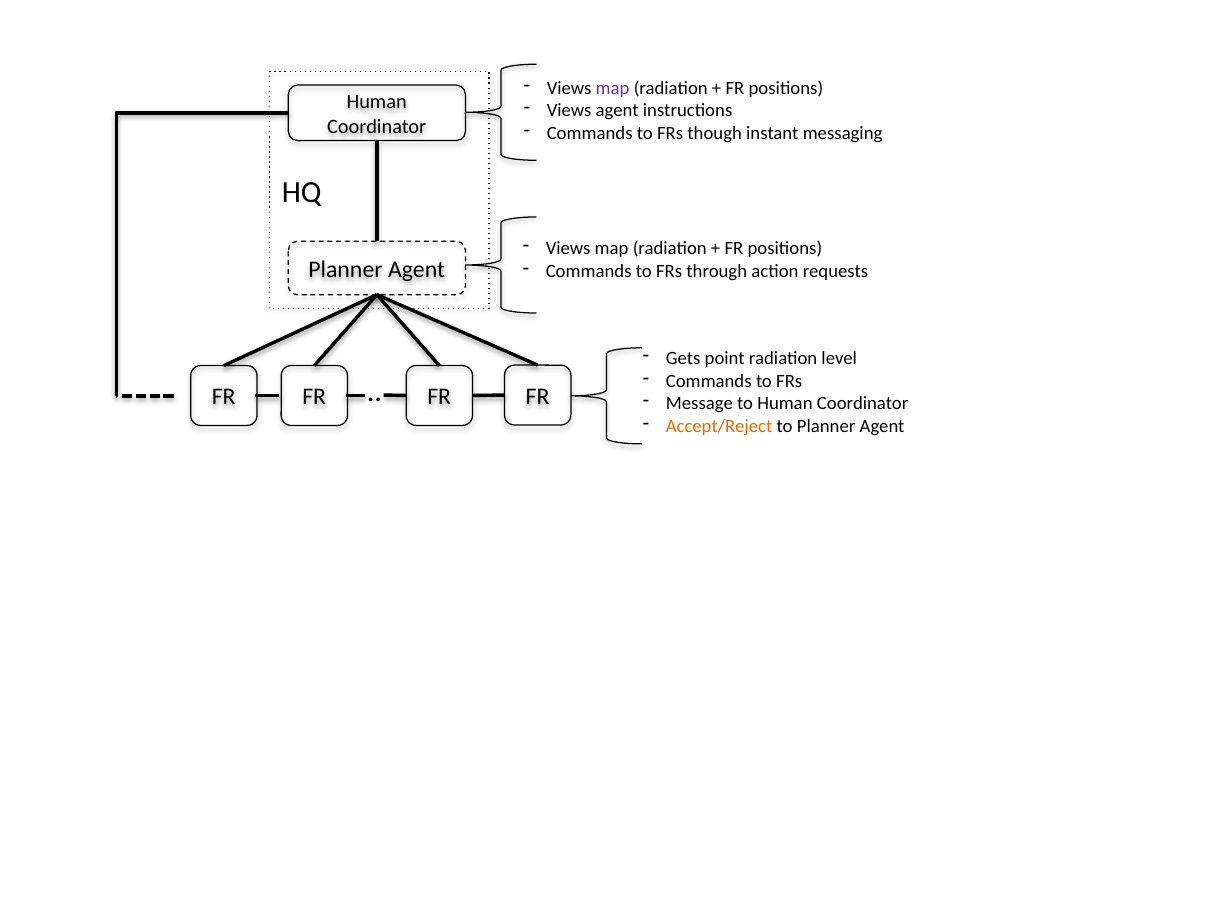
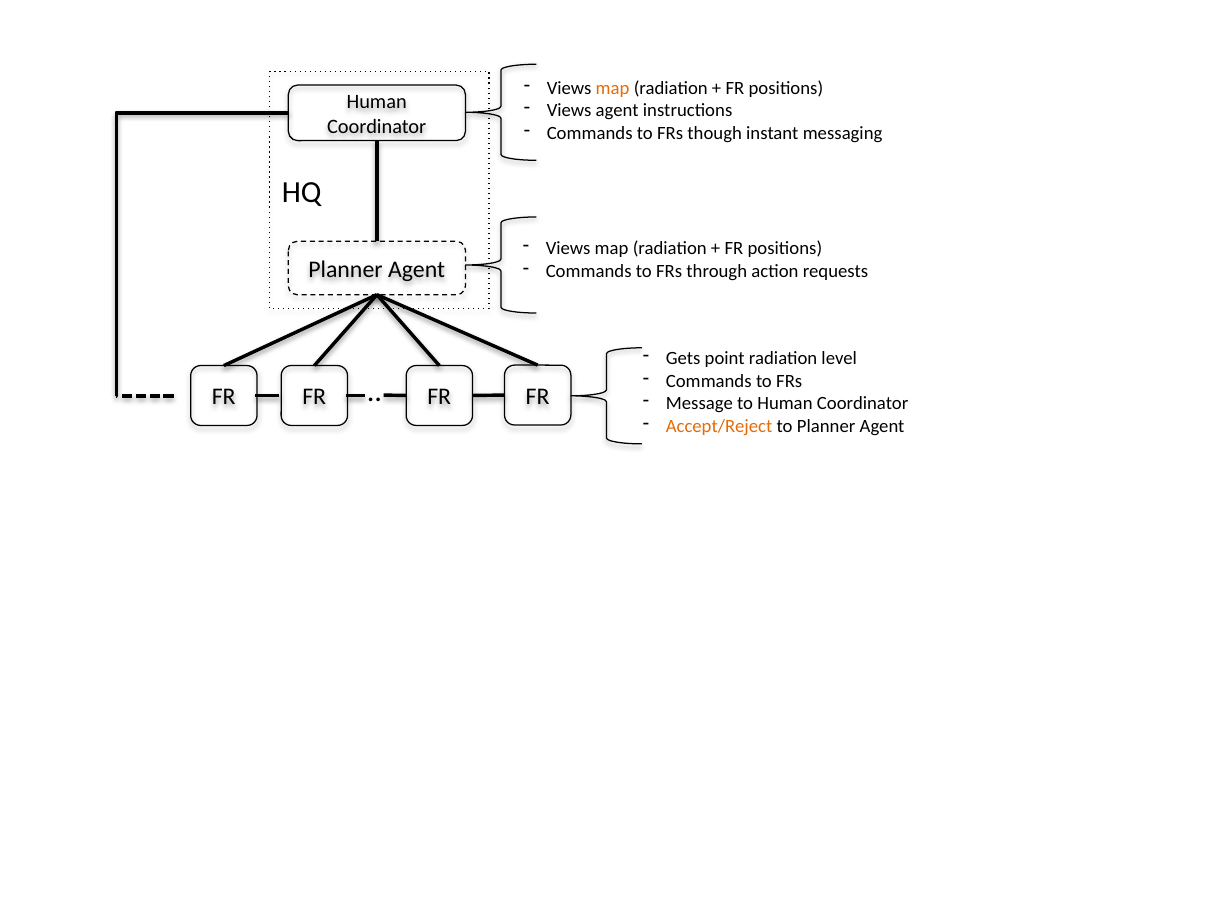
map colour: purple -> orange (613, 88)
